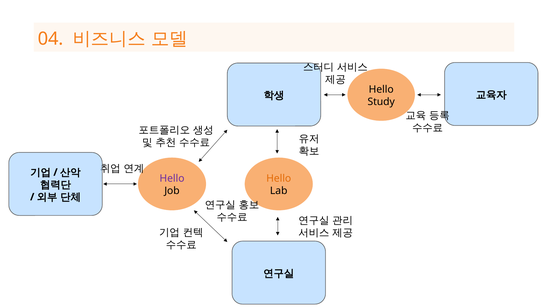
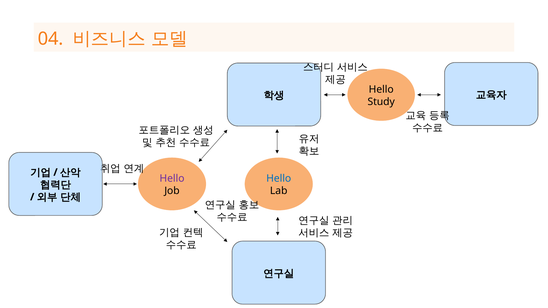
Hello colour: orange -> blue (279, 179)
